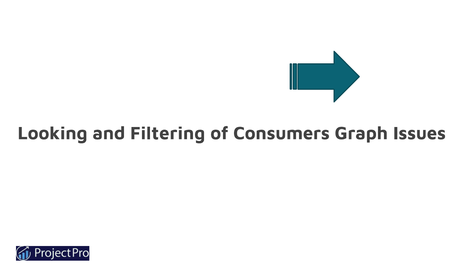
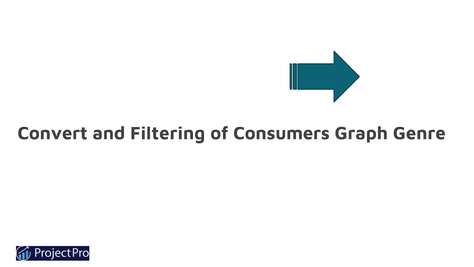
Looking: Looking -> Convert (53, 133)
Issues: Issues -> Genre (419, 133)
